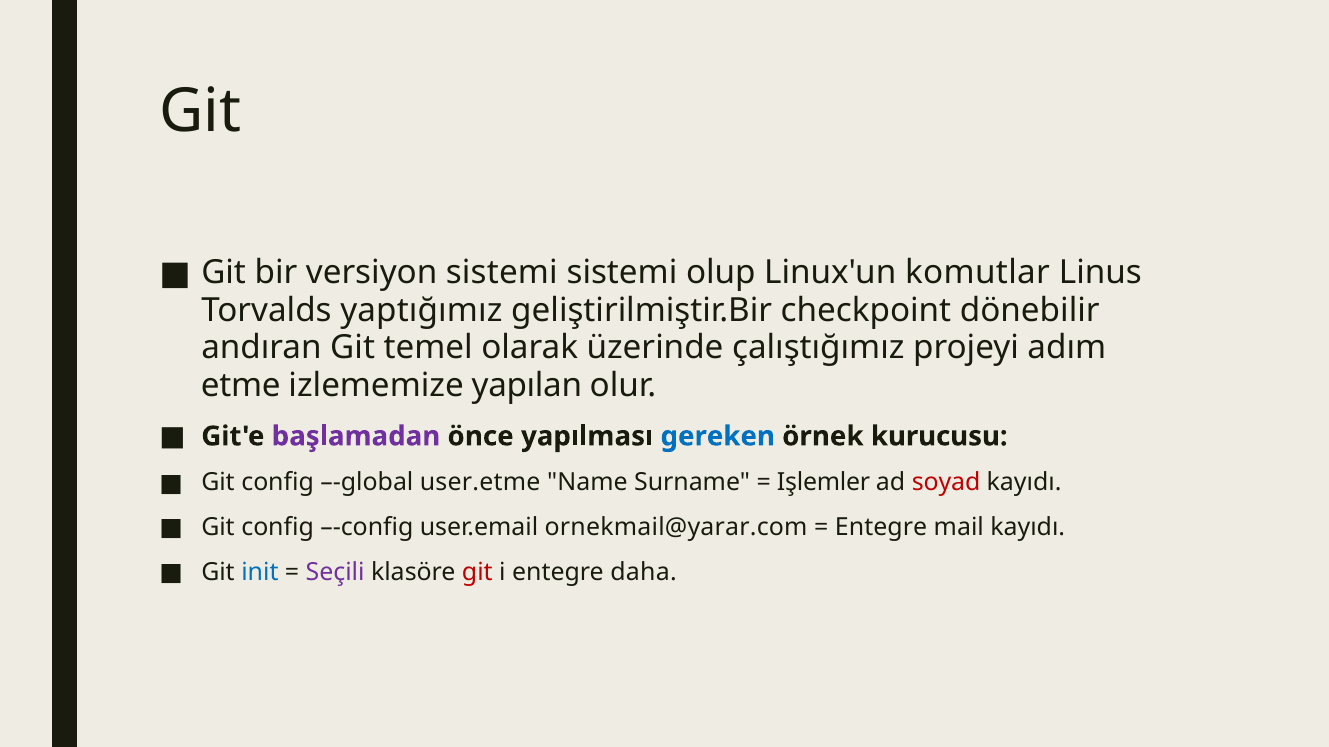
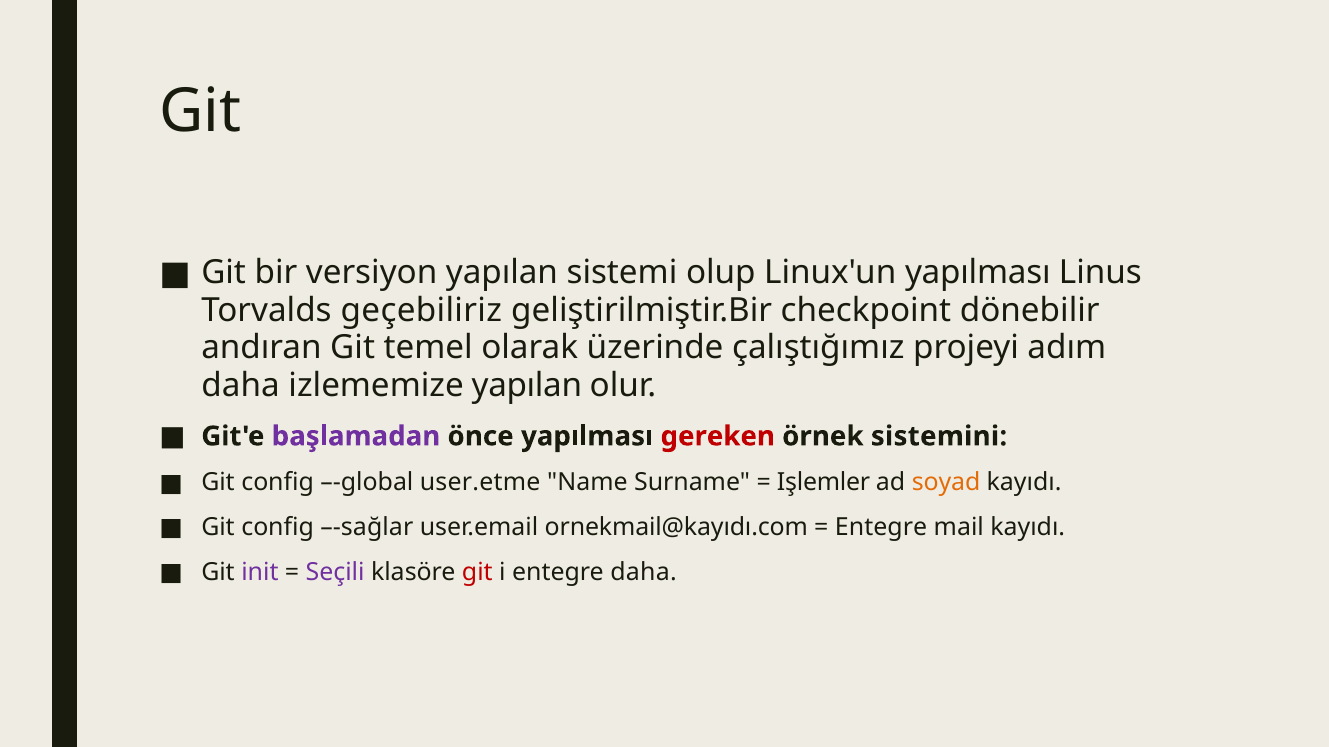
versiyon sistemi: sistemi -> yapılan (502, 273)
Linux'un komutlar: komutlar -> yapılması (978, 273)
yaptığımız: yaptığımız -> geçebiliriz (421, 311)
etme: etme -> daha (241, 386)
gereken colour: blue -> red (718, 437)
kurucusu: kurucusu -> sistemini (939, 437)
soyad colour: red -> orange (946, 483)
–-config: –-config -> –-sağlar (367, 528)
ornekmail@yarar.com: ornekmail@yarar.com -> ornekmail@kayıdı.com (676, 528)
init colour: blue -> purple (260, 572)
